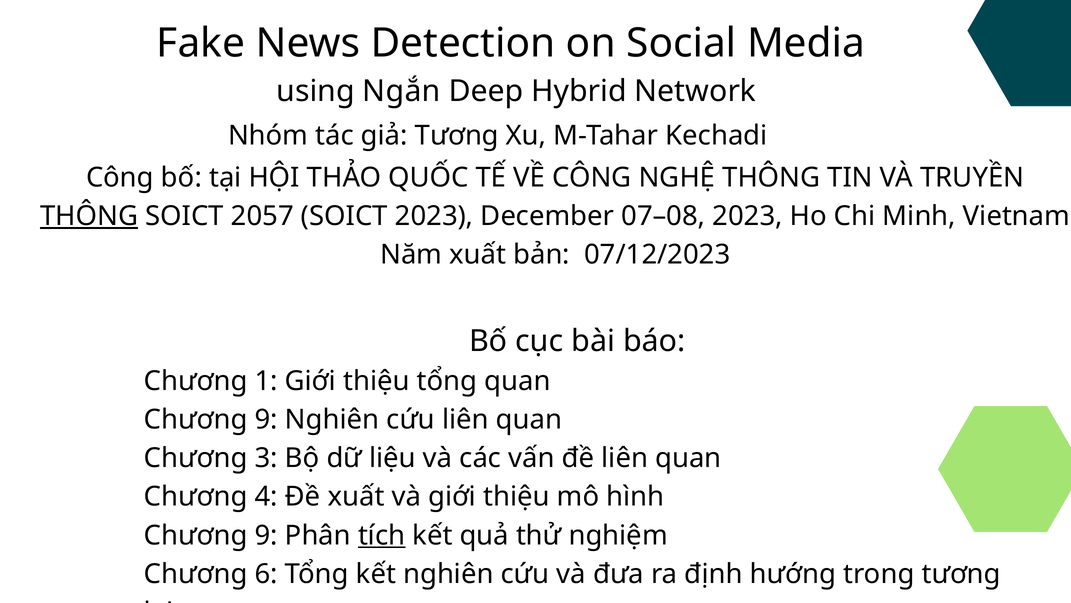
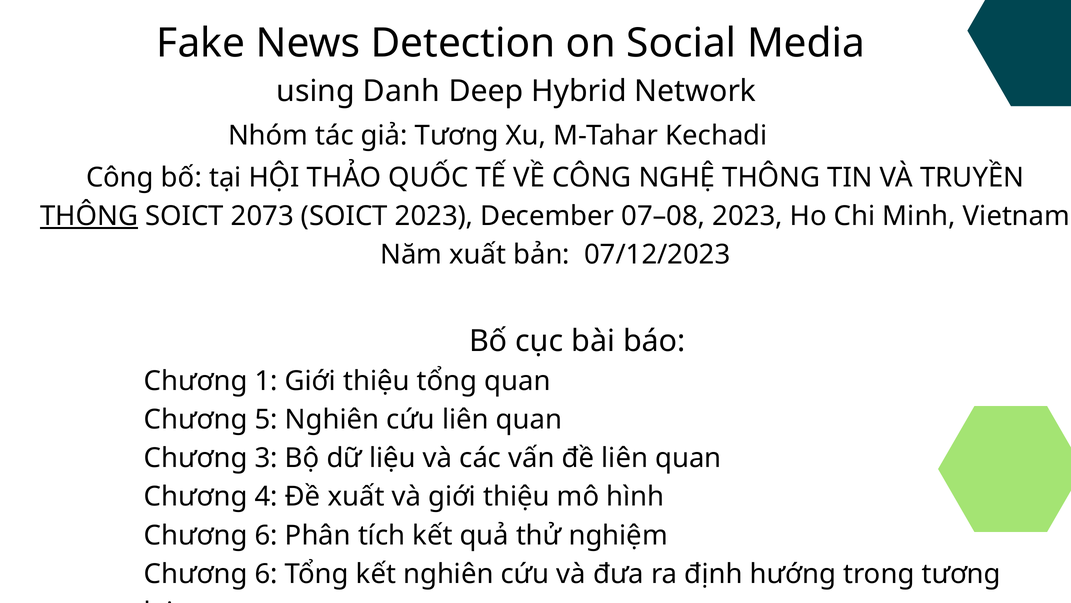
Ngắn: Ngắn -> Danh (401, 91)
2057: 2057 -> 2073 (262, 216)
9: 9 -> 5 (266, 419)
9: 9 -> 6 (266, 535)
tích underline: present -> none (382, 535)
